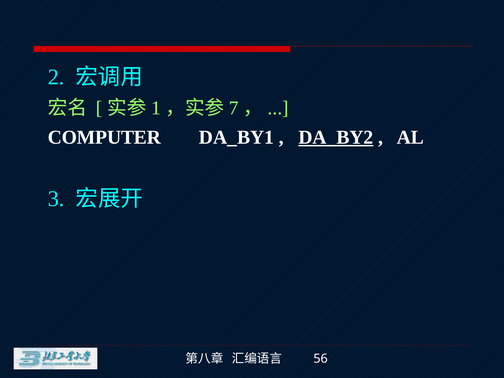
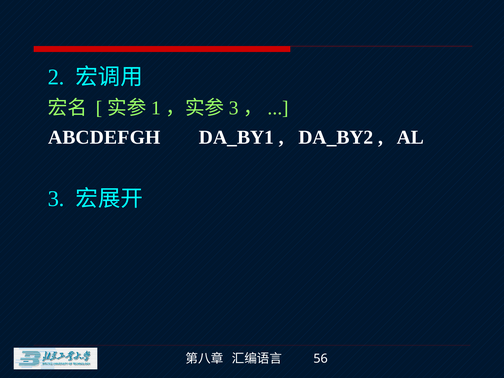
7: 7 -> 3 (234, 108)
COMPUTER: COMPUTER -> ABCDEFGH (104, 137)
DA_BY2 underline: present -> none (336, 137)
